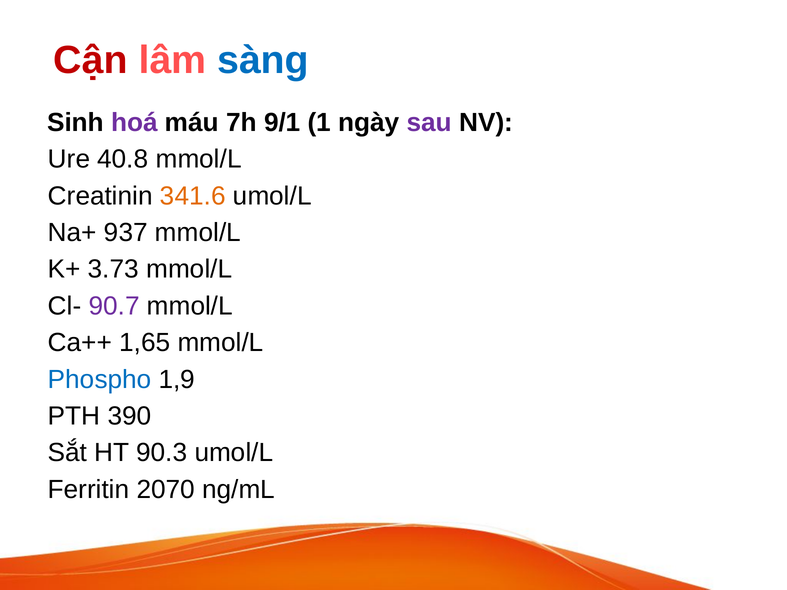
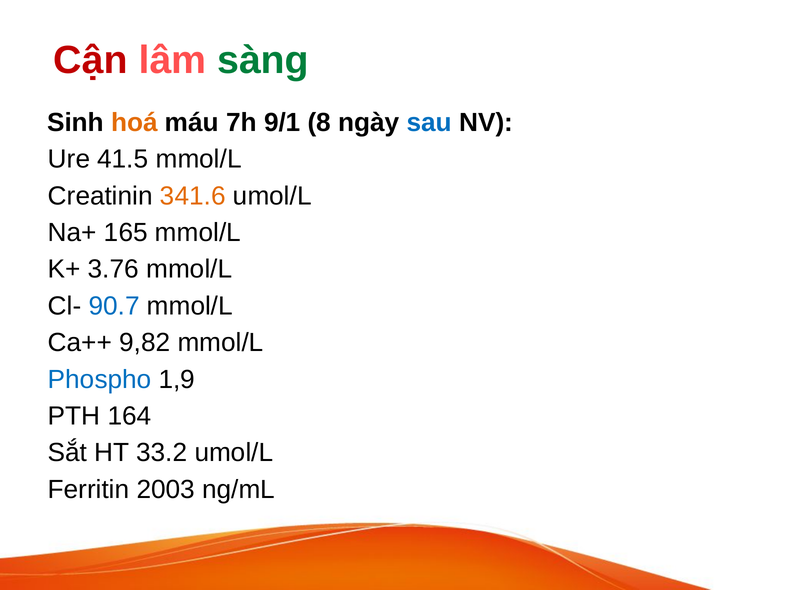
sàng colour: blue -> green (263, 60)
hoá colour: purple -> orange (134, 123)
1: 1 -> 8 (319, 123)
sau colour: purple -> blue (429, 123)
40.8: 40.8 -> 41.5 (123, 159)
937: 937 -> 165 (126, 233)
3.73: 3.73 -> 3.76 (113, 269)
90.7 colour: purple -> blue (114, 306)
1,65: 1,65 -> 9,82 (145, 343)
390: 390 -> 164 (129, 416)
90.3: 90.3 -> 33.2 (162, 453)
2070: 2070 -> 2003 (166, 490)
